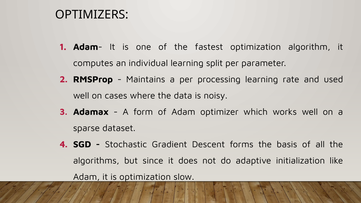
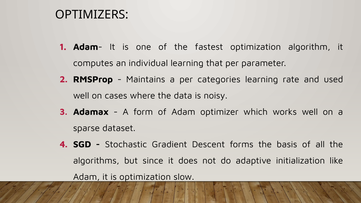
split: split -> that (214, 63)
processing: processing -> categories (219, 79)
